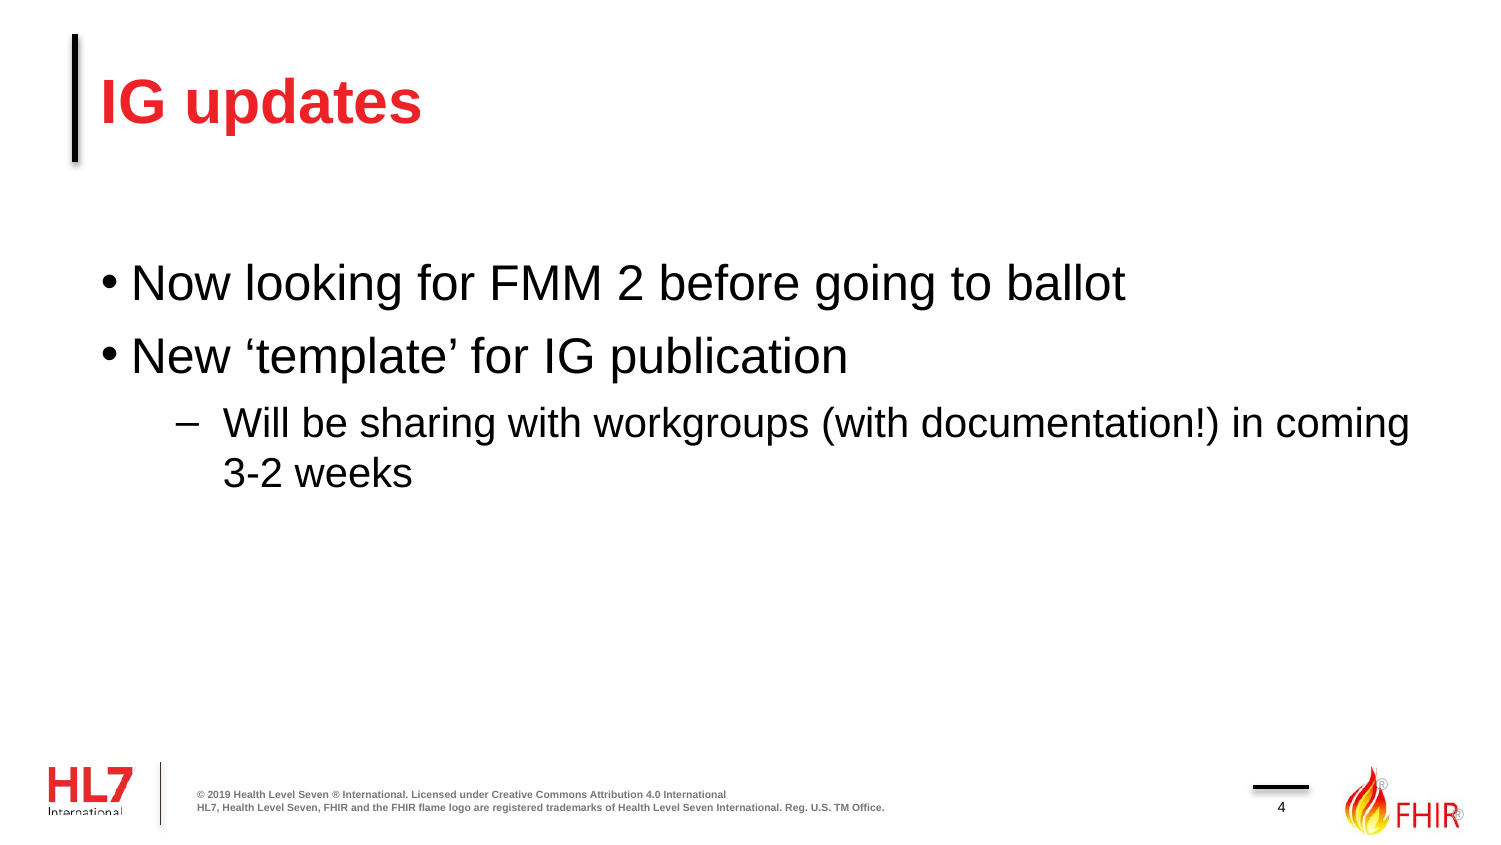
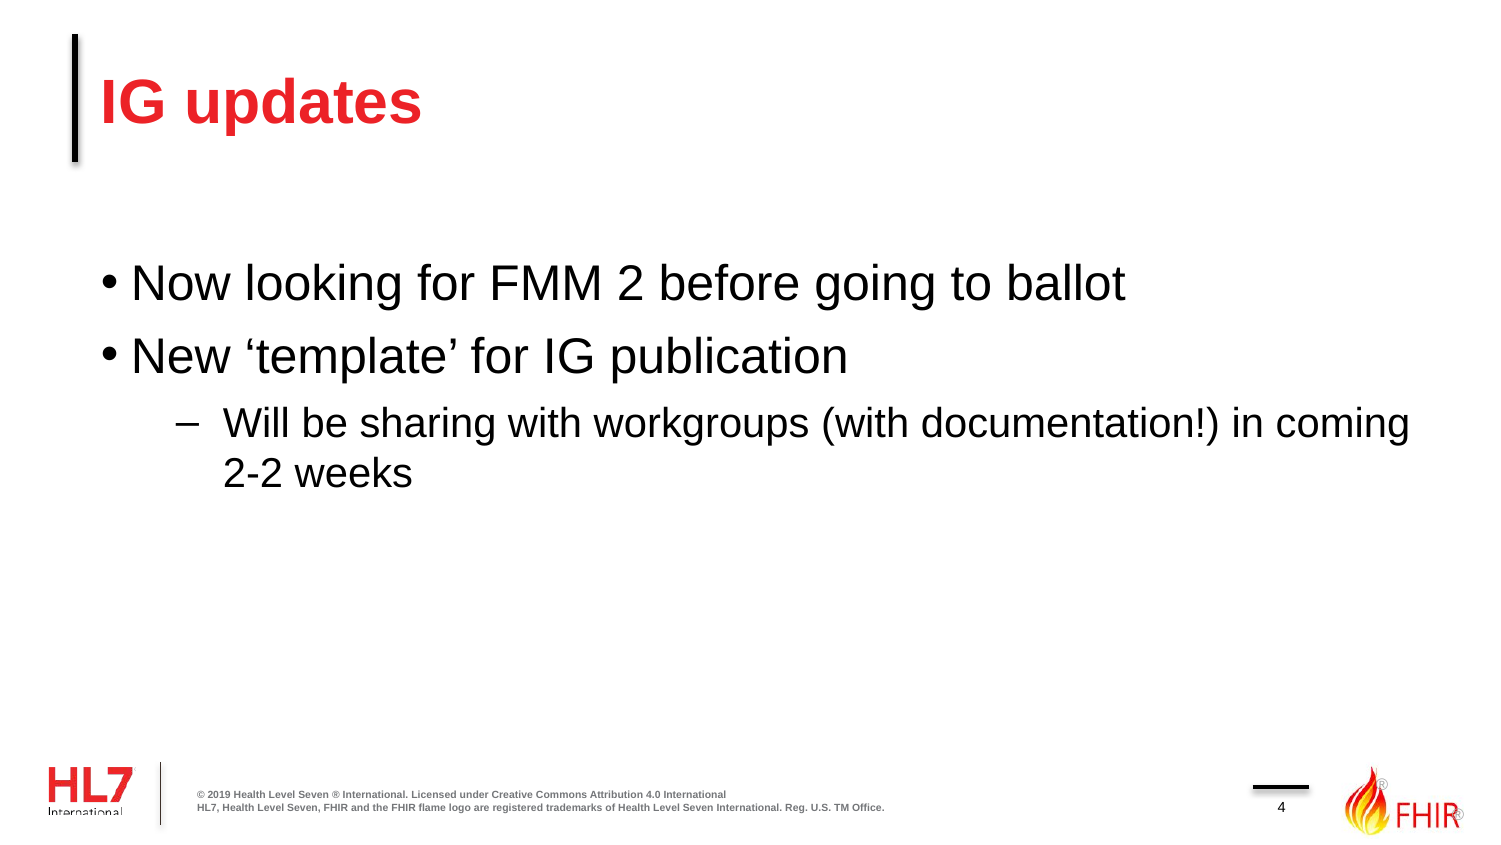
3-2: 3-2 -> 2-2 (253, 474)
